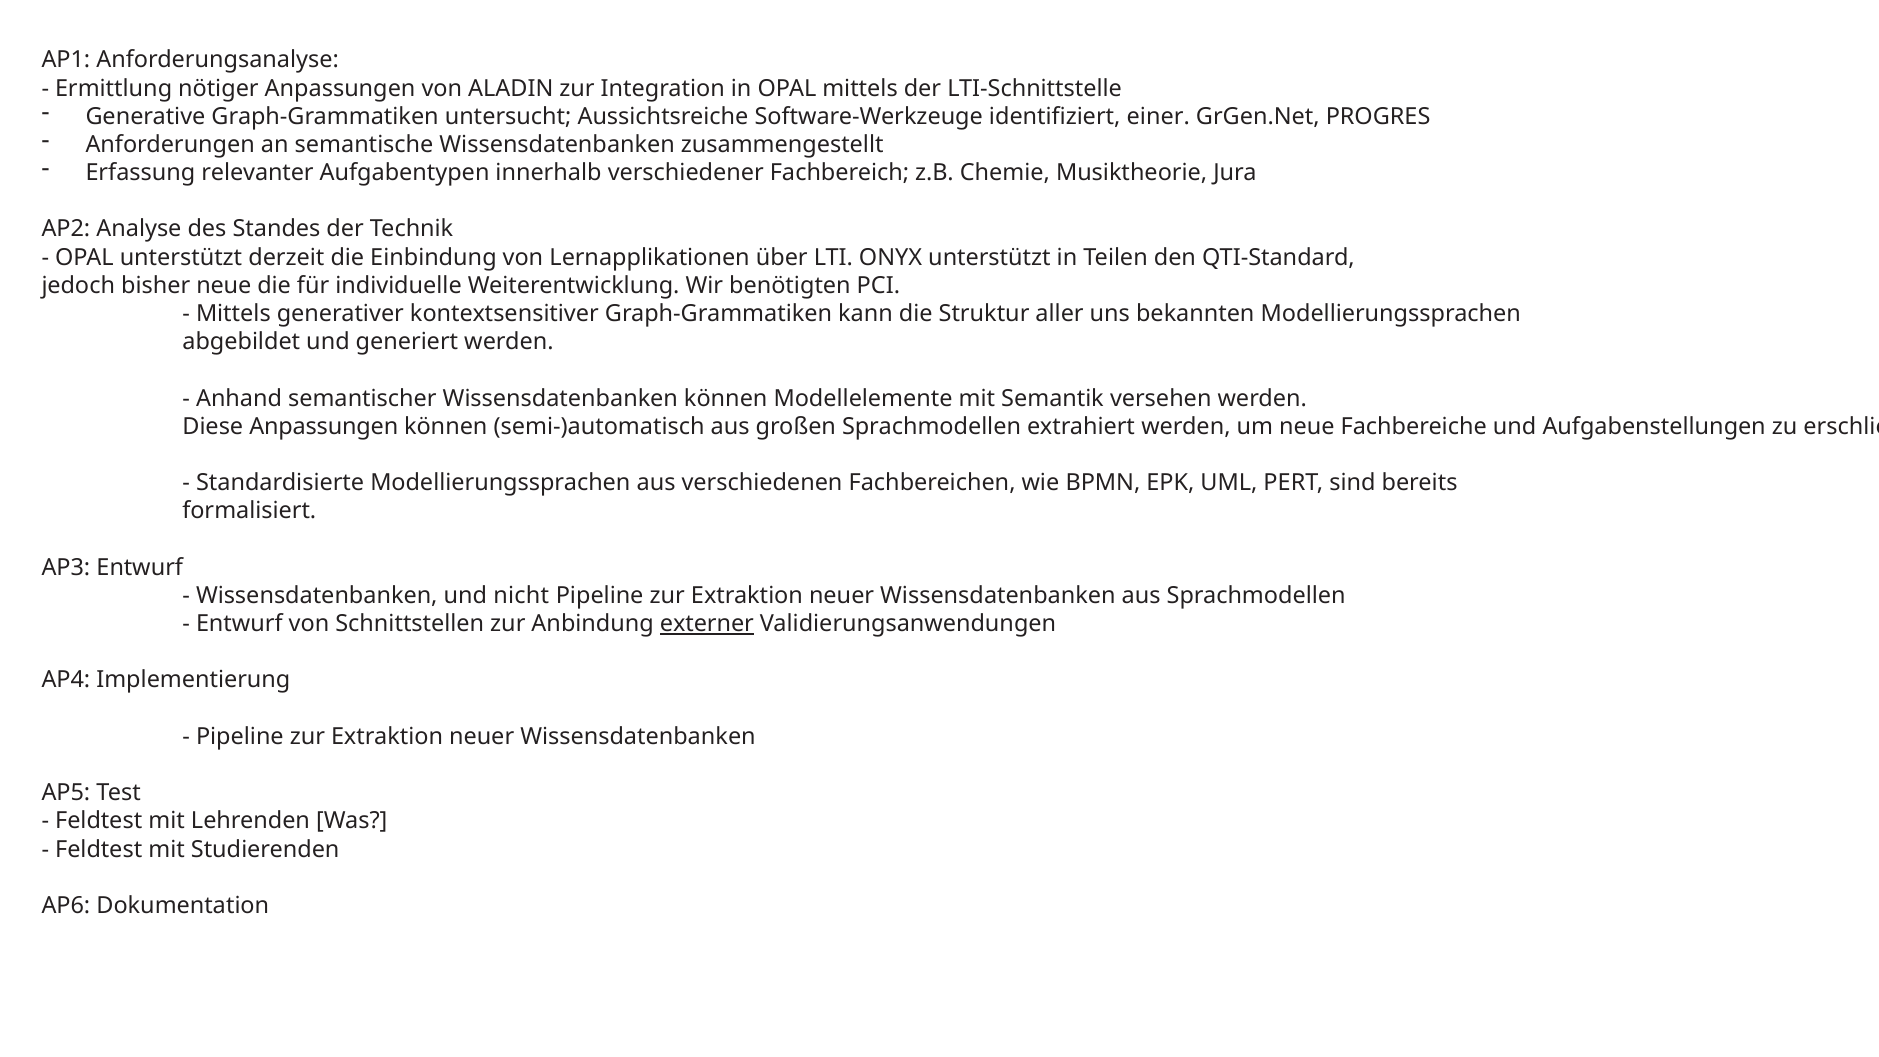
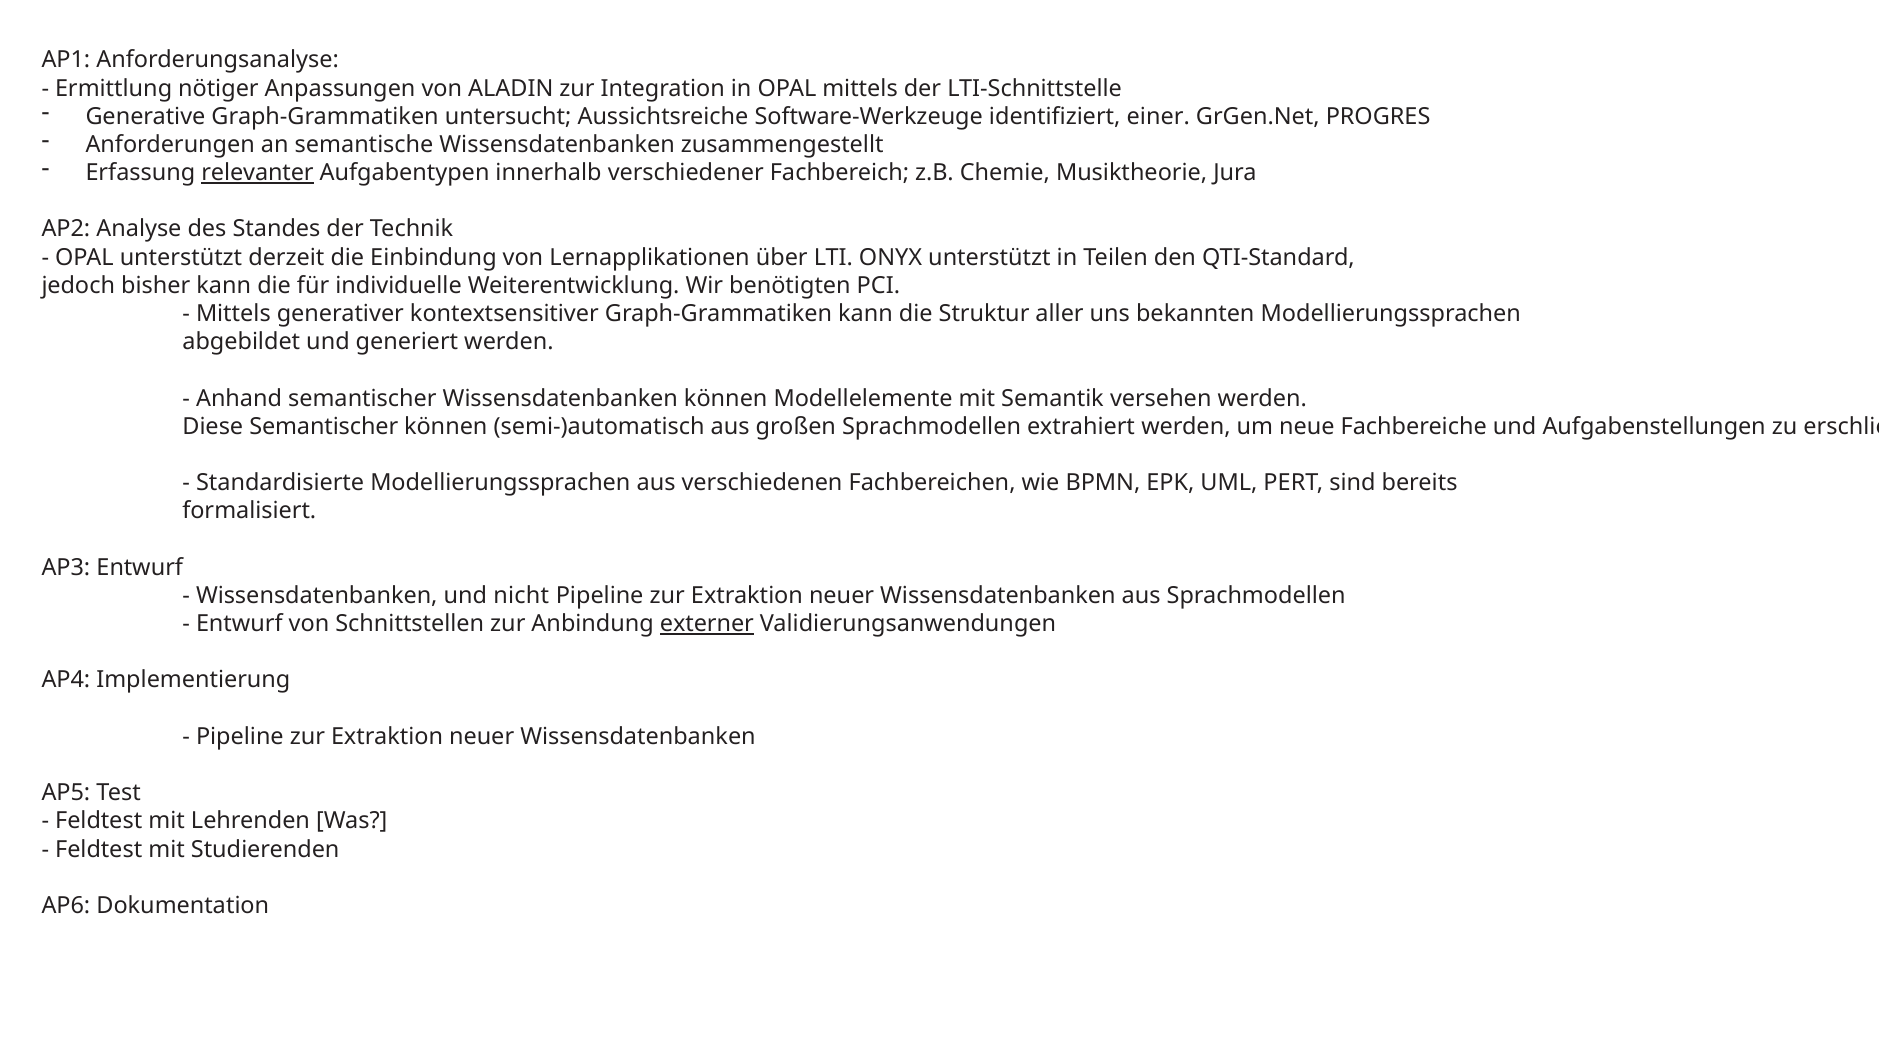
relevanter underline: none -> present (258, 173)
bisher neue: neue -> kann (224, 286)
Diese Anpassungen: Anpassungen -> Semantischer (324, 427)
